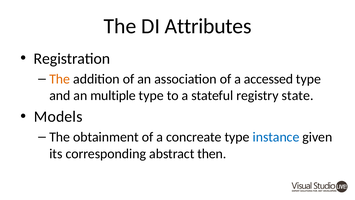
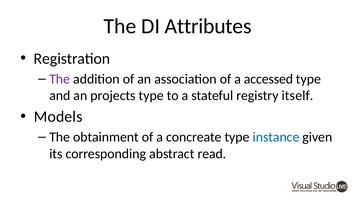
The colour: orange -> purple (60, 79)
multiple: multiple -> projects (113, 95)
state: state -> itself (298, 95)
then: then -> read (212, 153)
